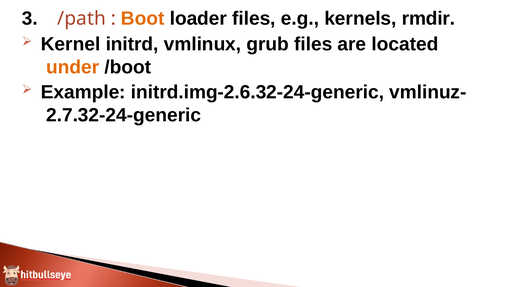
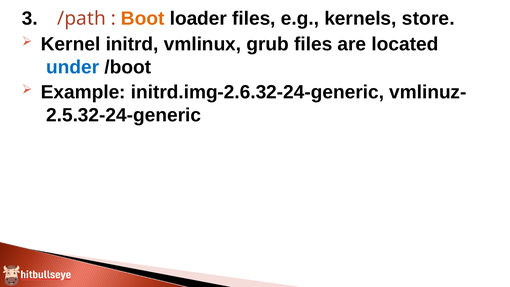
rmdir: rmdir -> store (428, 19)
under colour: orange -> blue (73, 67)
2.7.32-24-generic: 2.7.32-24-generic -> 2.5.32-24-generic (124, 115)
